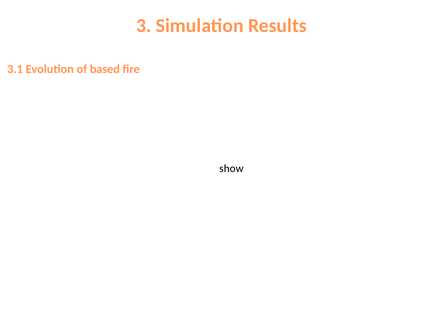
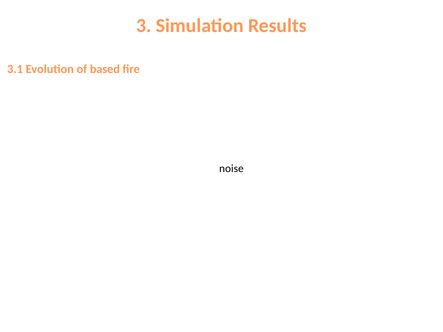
show: show -> noise (231, 169)
